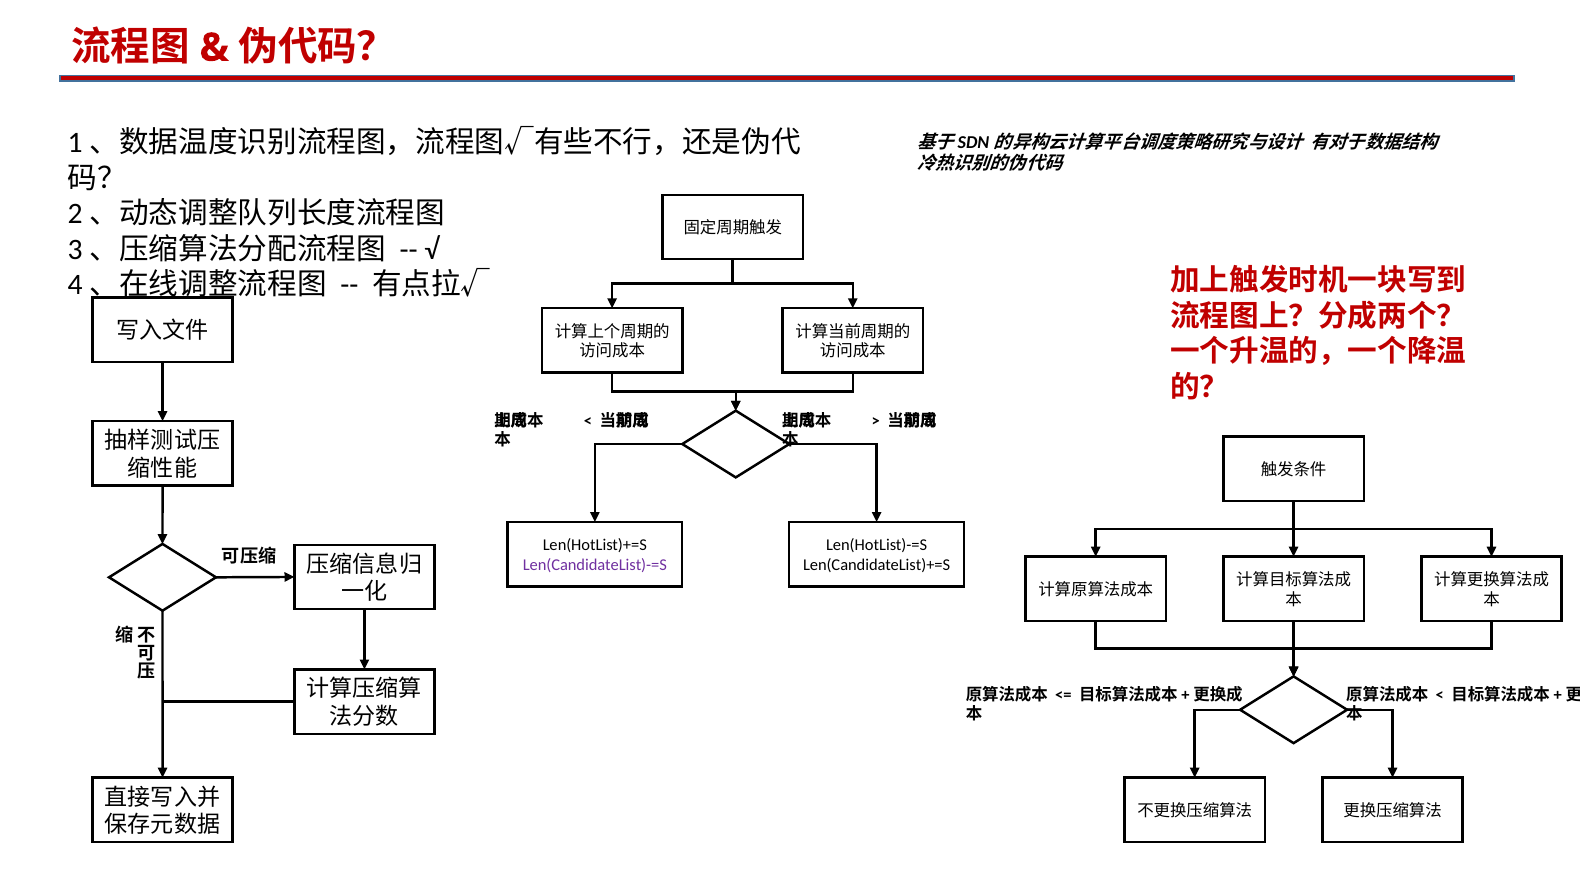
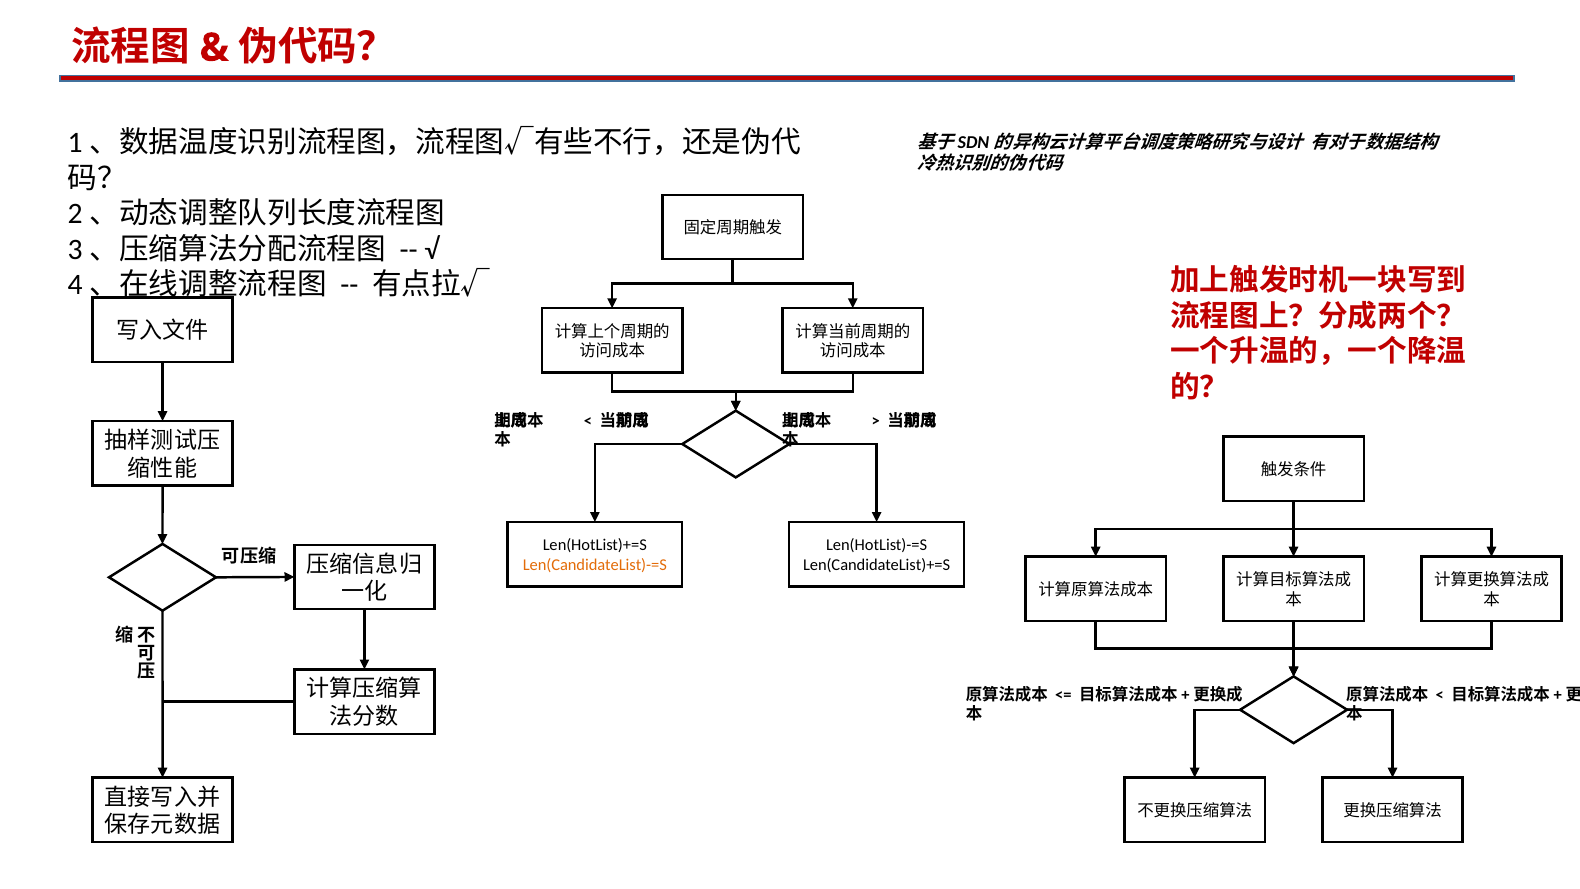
Len(CandidateList)-=S colour: purple -> orange (595, 565)
